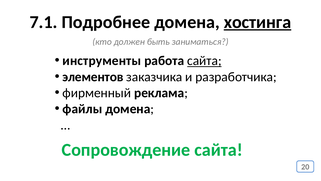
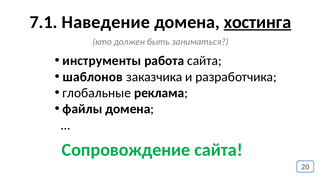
Подробнее: Подробнее -> Наведение (106, 22)
сайта underline: present -> none (204, 61)
элементов: элементов -> шаблонов (93, 77)
фирменный: фирменный -> глобальные (97, 93)
